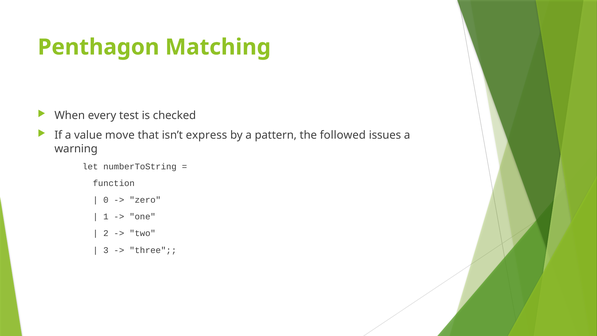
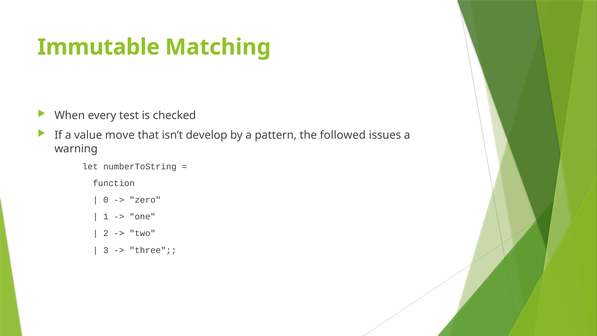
Penthagon: Penthagon -> Immutable (99, 47)
express: express -> develop (207, 135)
